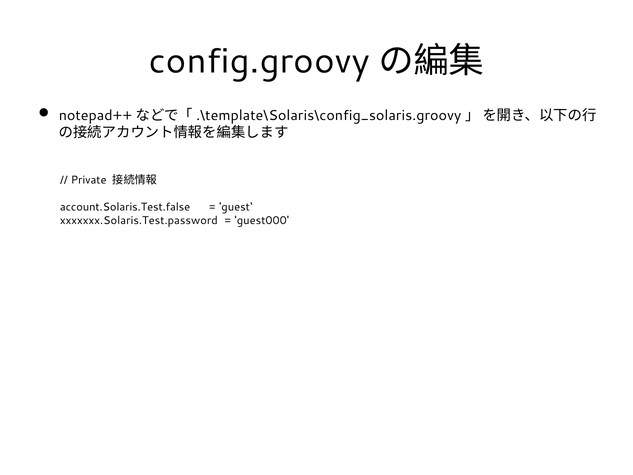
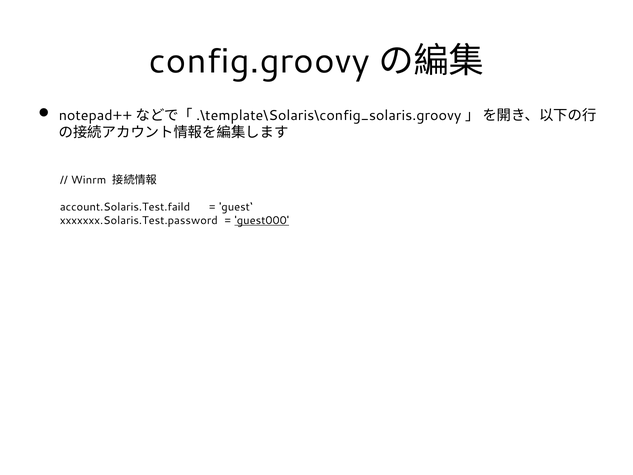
Private: Private -> Winrm (89, 180)
account.Solaris.Test.false: account.Solaris.Test.false -> account.Solaris.Test.faild (125, 207)
guest000 underline: none -> present (262, 220)
